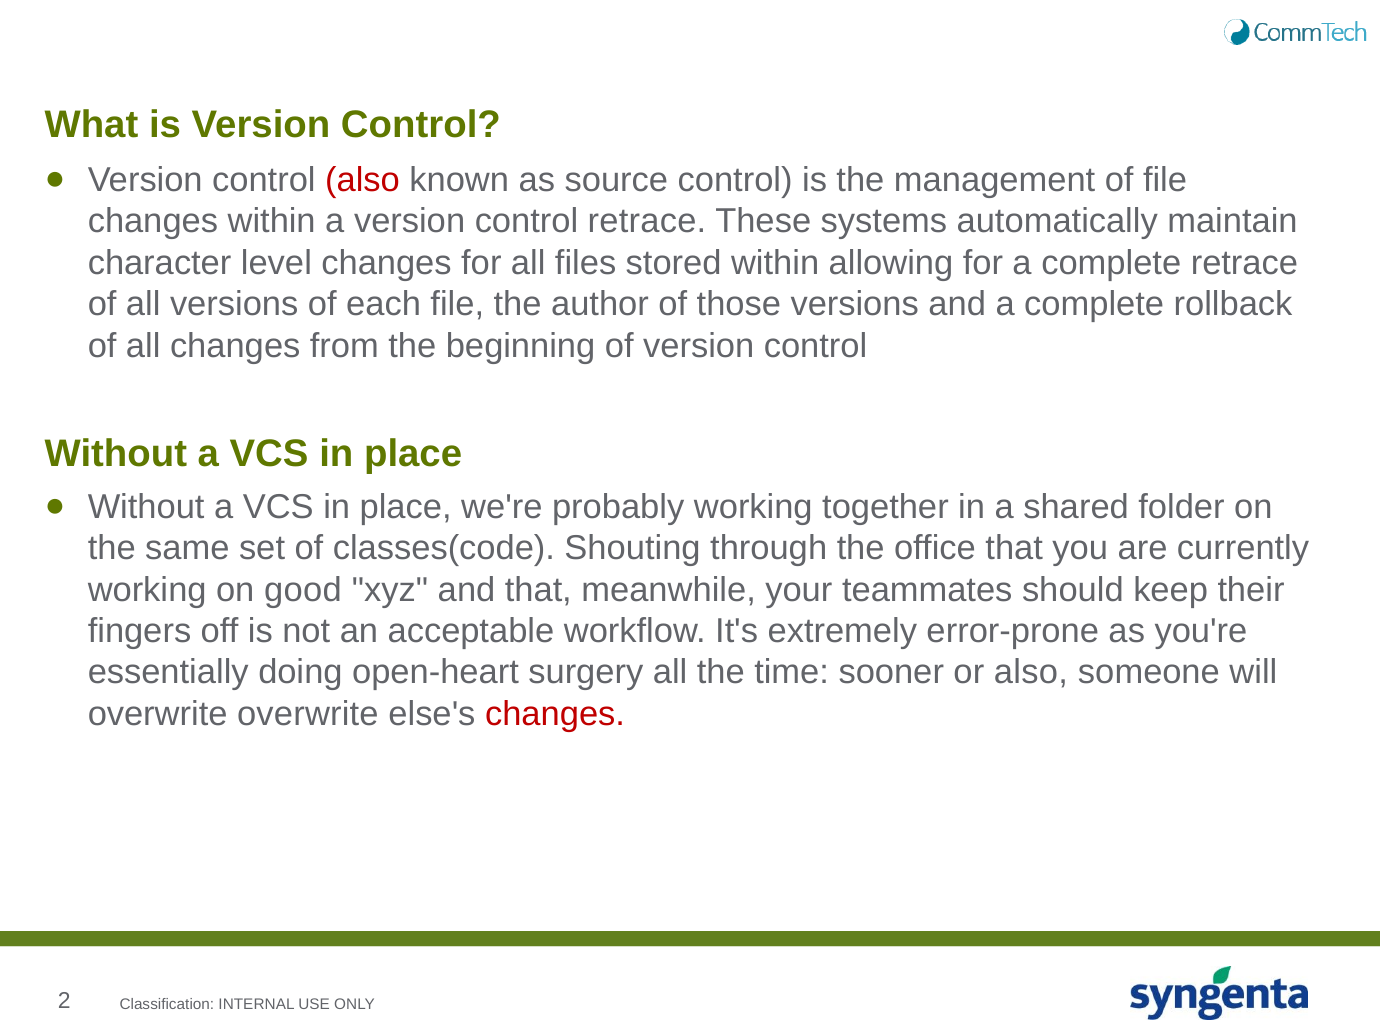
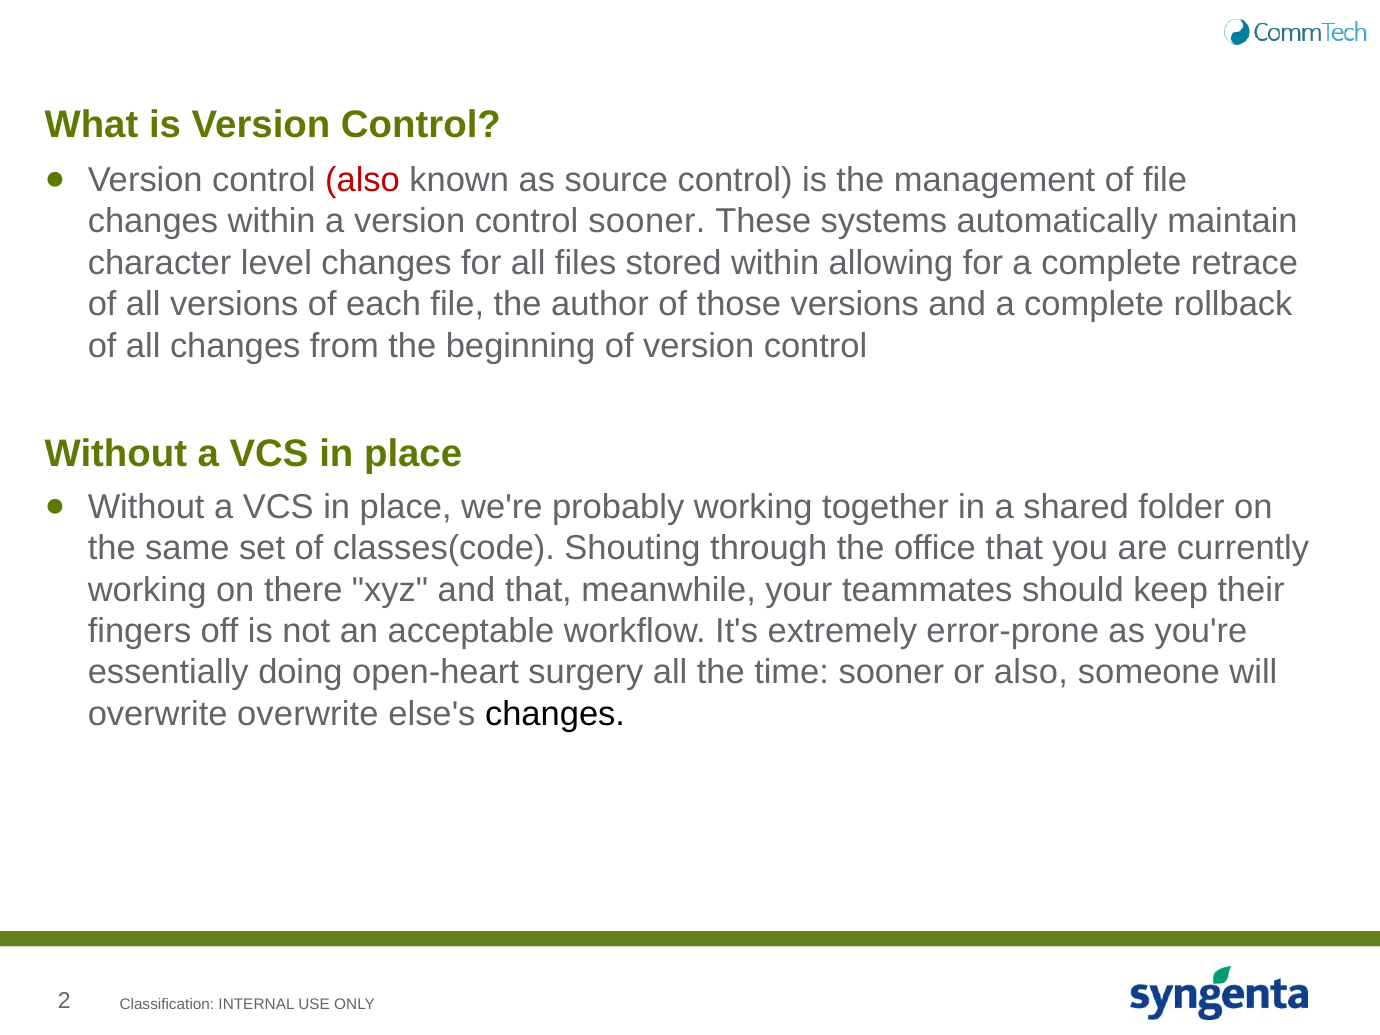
control retrace: retrace -> sooner (647, 222)
good: good -> there (303, 590)
changes colour: red -> black (555, 714)
